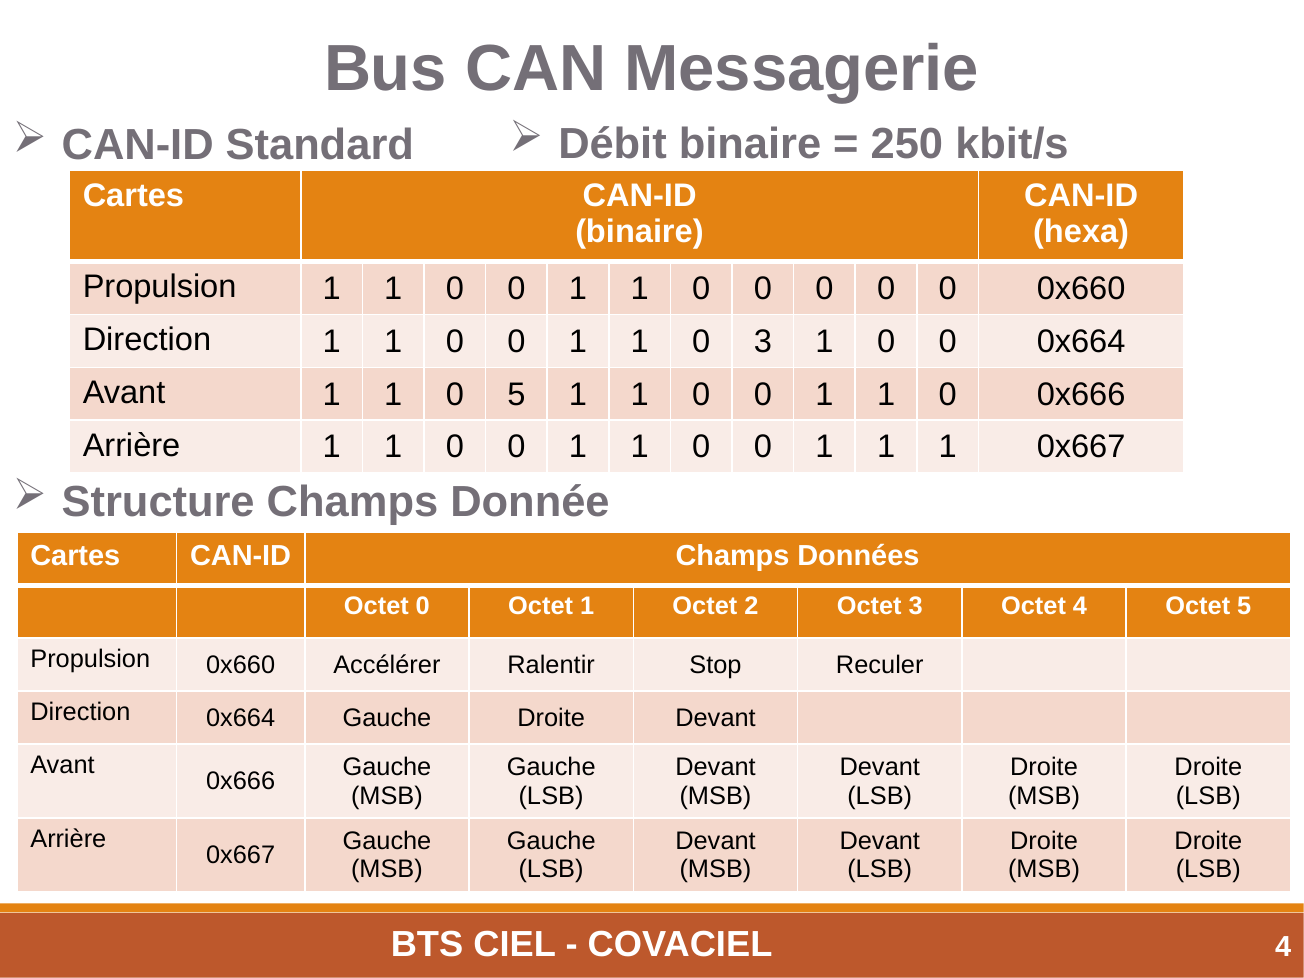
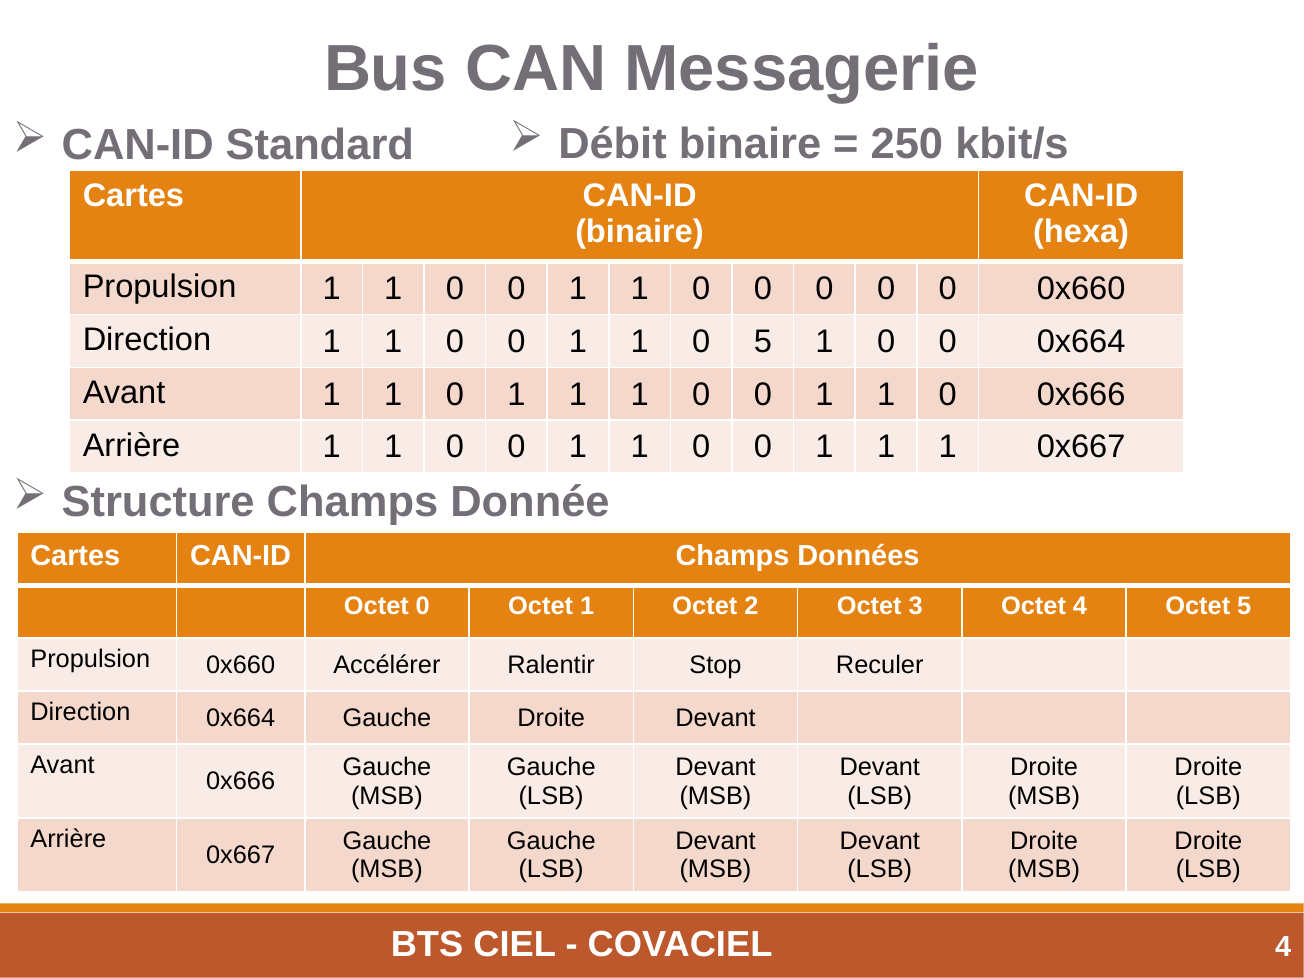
0 3: 3 -> 5 (763, 341)
1 0 5: 5 -> 1 (516, 394)
